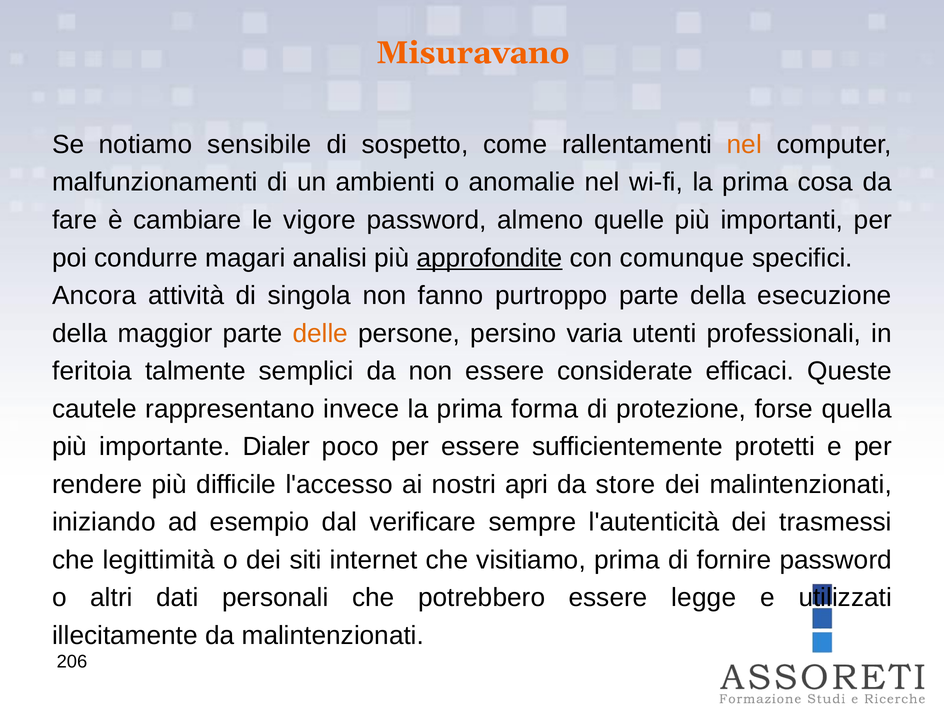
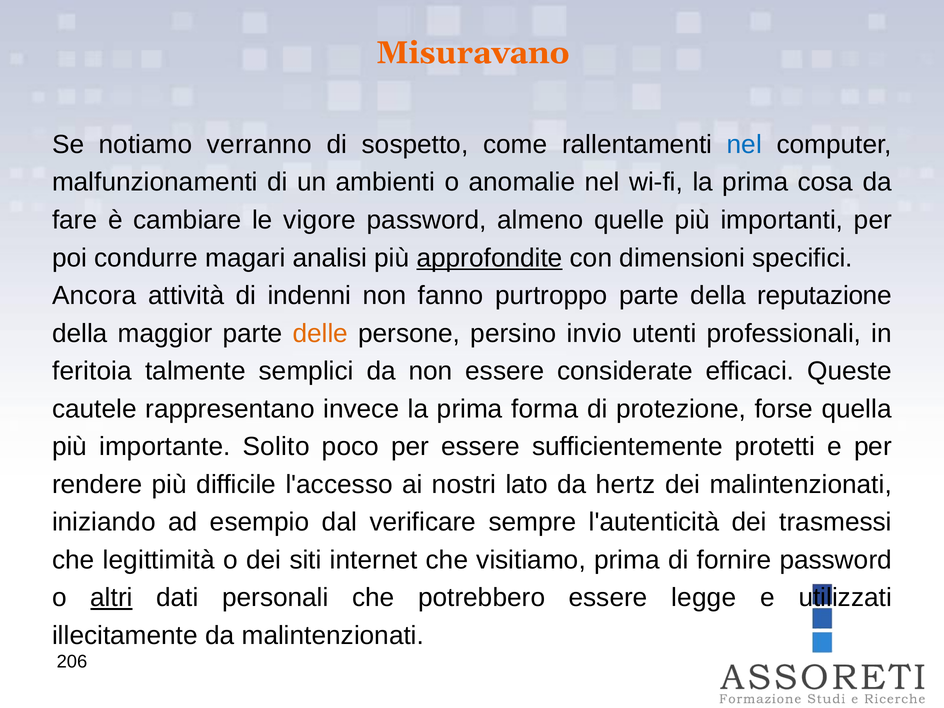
sensibile: sensibile -> verranno (259, 145)
nel colour: orange -> blue (744, 145)
comunque: comunque -> dimensioni (682, 258)
singola: singola -> indenni (310, 296)
esecuzione: esecuzione -> reputazione (825, 296)
varia: varia -> invio (594, 333)
Dialer: Dialer -> Solito (276, 447)
apri: apri -> lato (527, 484)
store: store -> hertz (626, 484)
altri underline: none -> present (111, 598)
